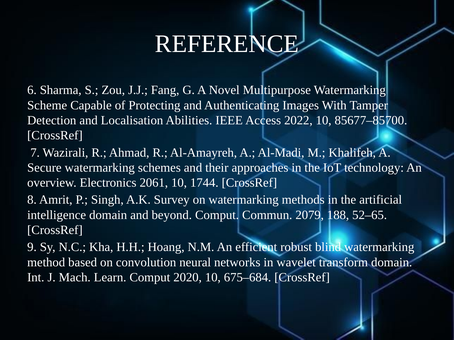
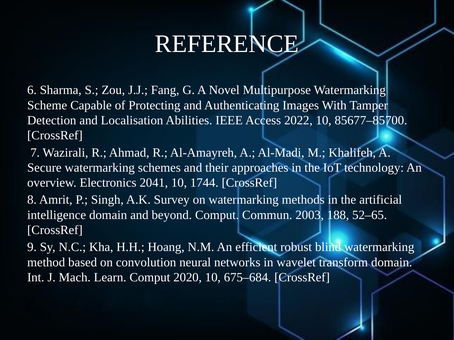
2061: 2061 -> 2041 (154, 183)
2079: 2079 -> 2003 (310, 215)
